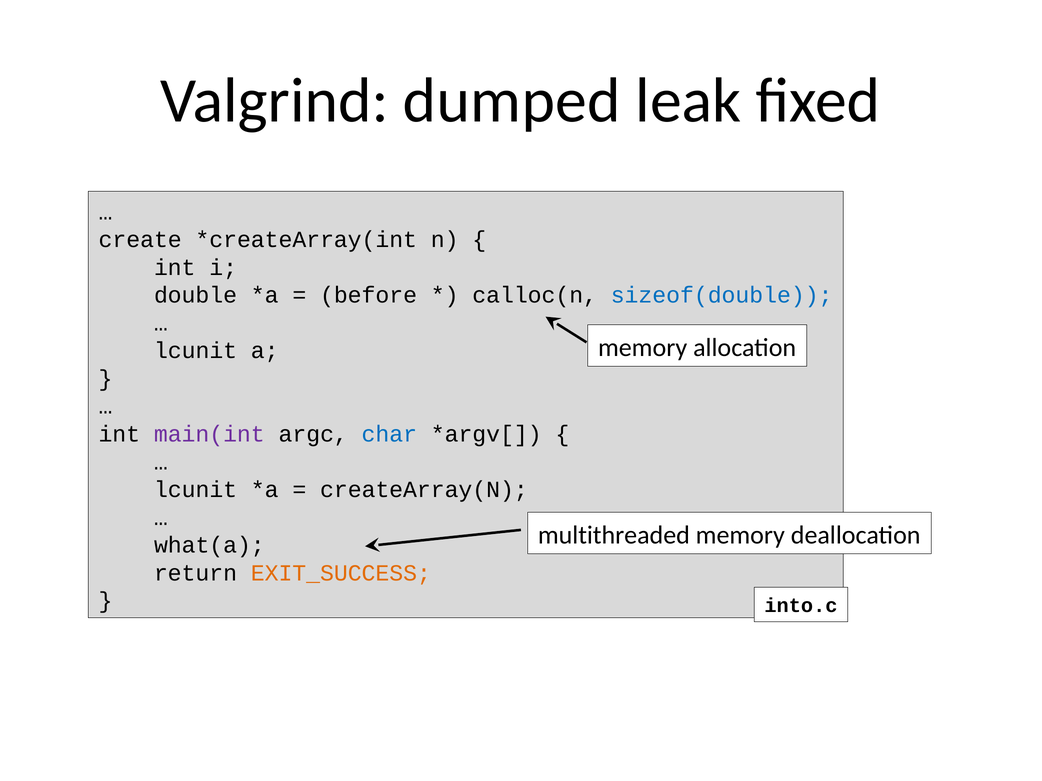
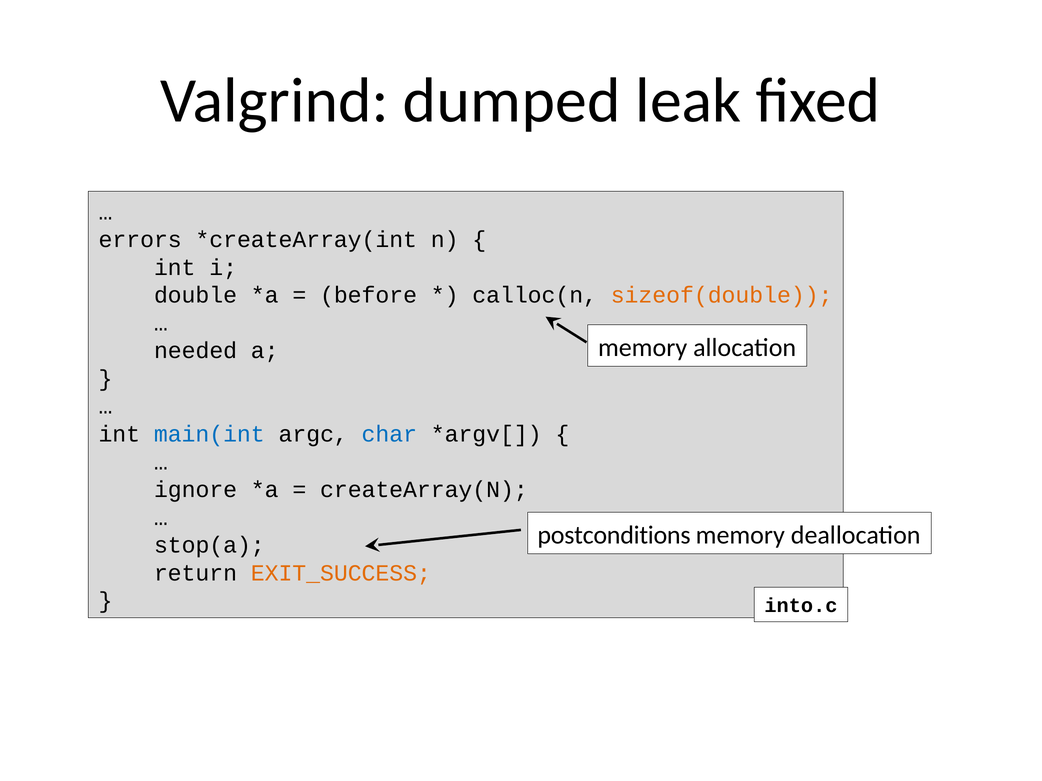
create: create -> errors (140, 240)
sizeof(double colour: blue -> orange (722, 296)
lcunit: lcunit -> needed (196, 351)
main(int colour: purple -> blue (209, 434)
lcunit: lcunit -> ignore (196, 490)
multithreaded: multithreaded -> postconditions (614, 535)
what(a: what(a -> stop(a (209, 545)
